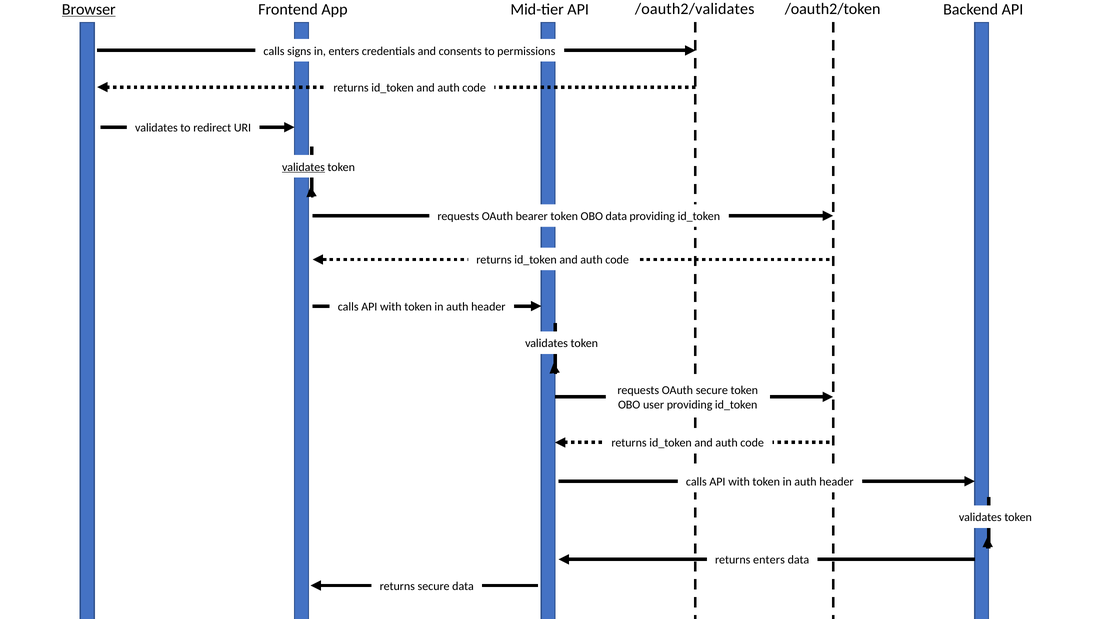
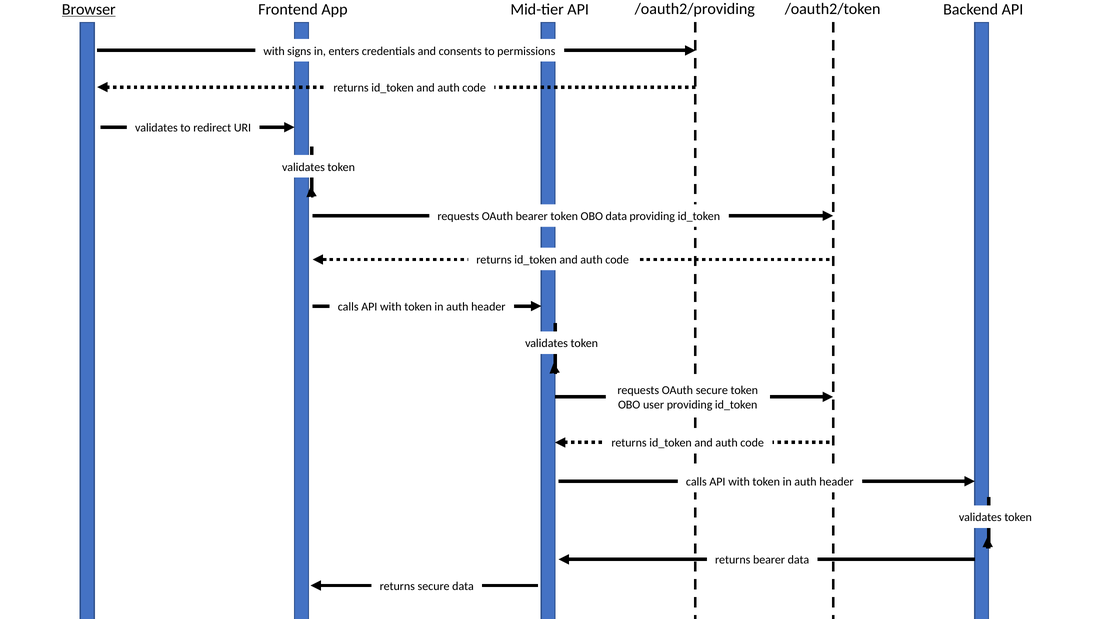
/oauth2/validates: /oauth2/validates -> /oauth2/providing (695, 9)
calls: calls -> with (274, 51)
validates underline: present -> none (303, 167)
returns enters: enters -> bearer (769, 560)
